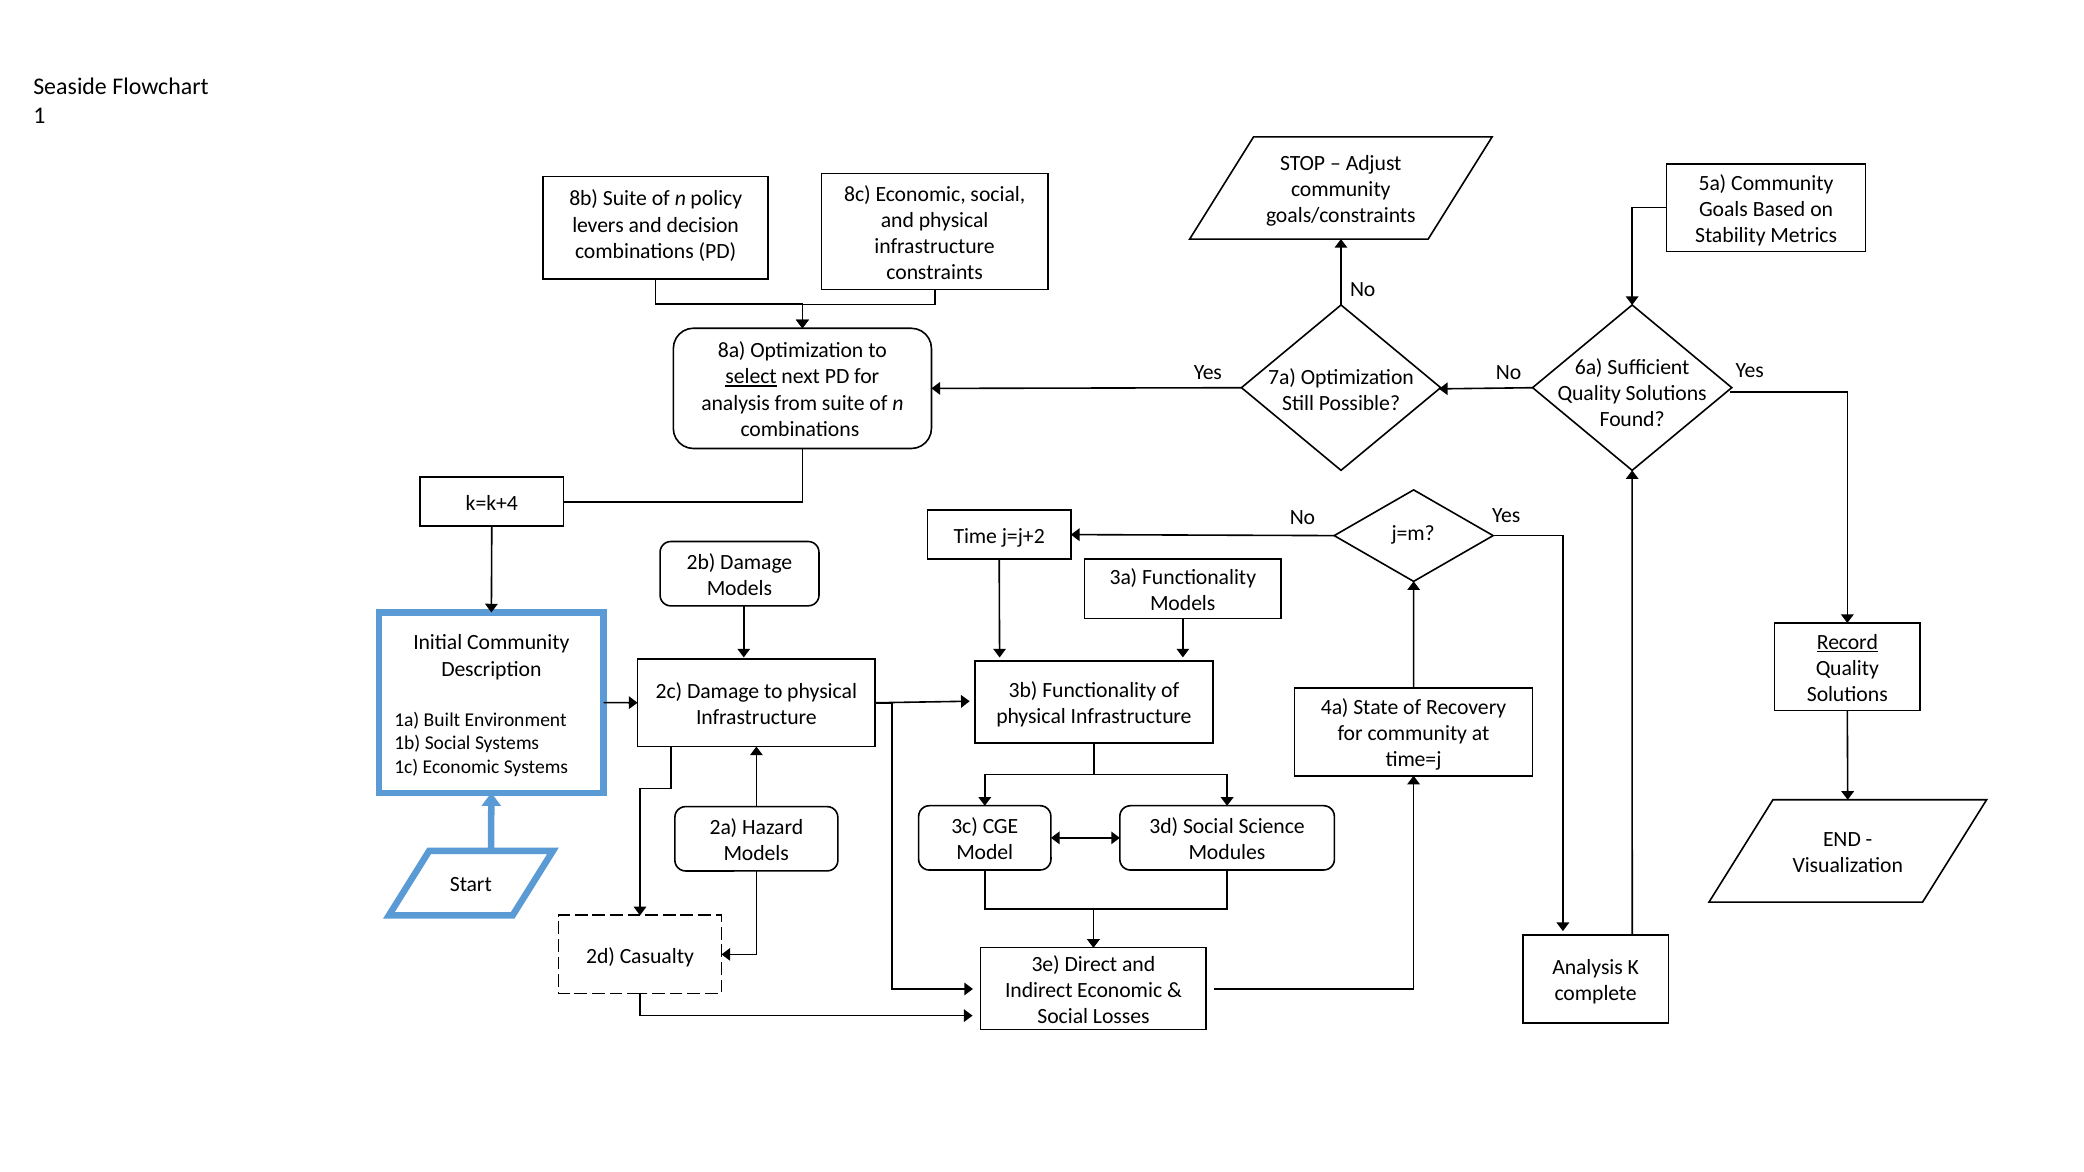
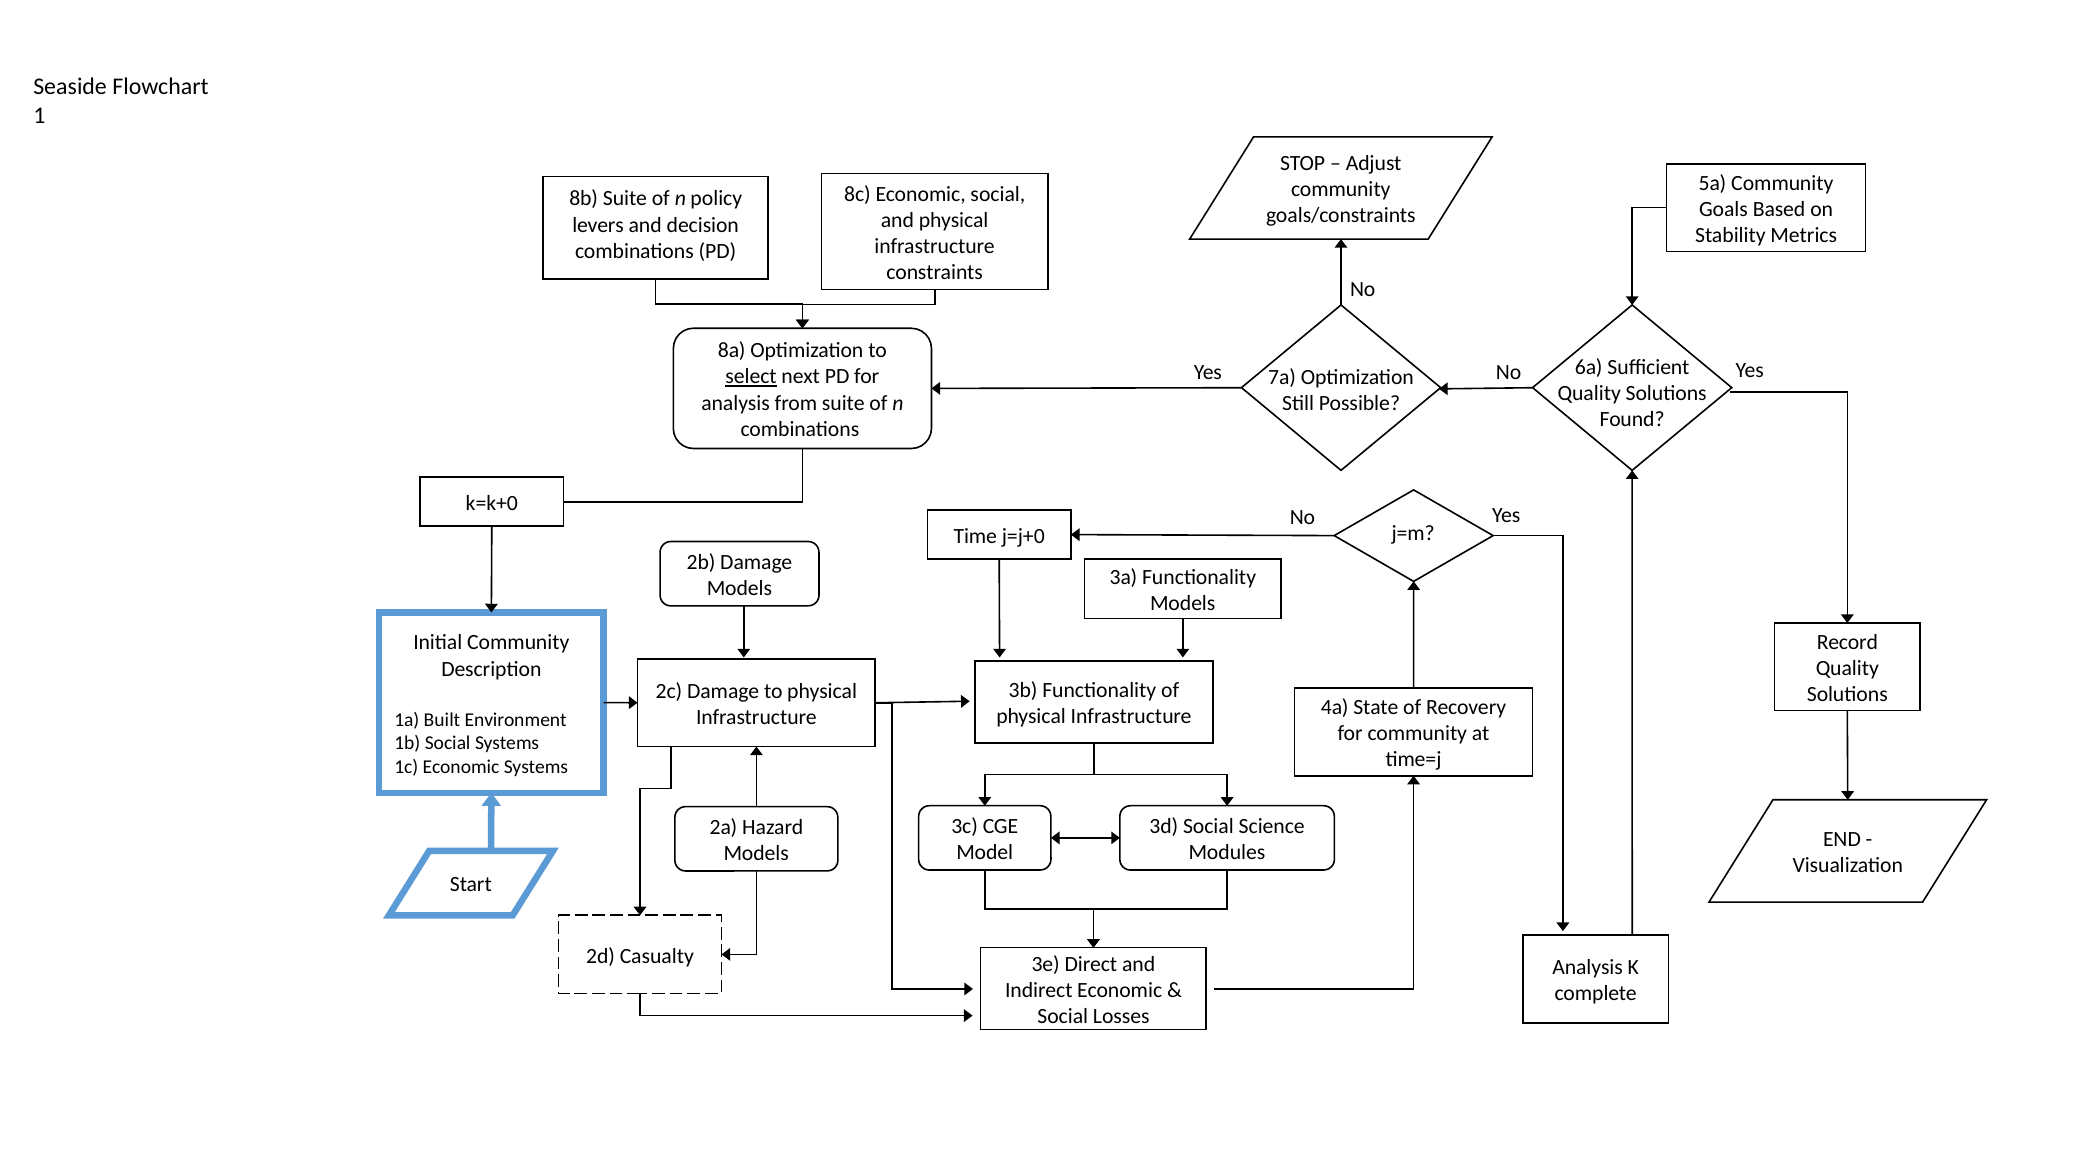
k=k+4: k=k+4 -> k=k+0 (492, 503)
j=j+2: j=j+2 -> j=j+0 (1023, 536)
Record underline: present -> none (1847, 642)
